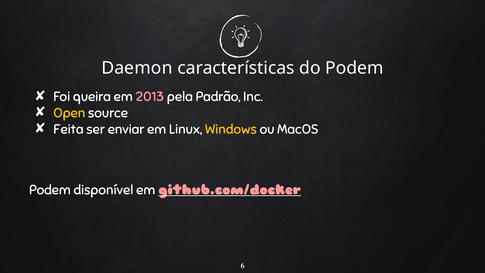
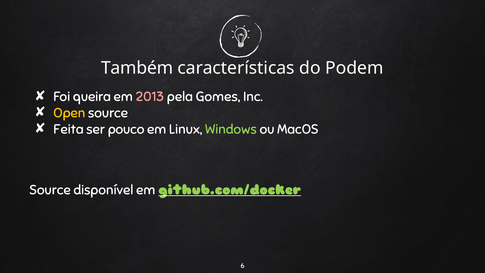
Daemon: Daemon -> Também (137, 68)
Padrão: Padrão -> Gomes (218, 97)
enviar: enviar -> pouco (126, 129)
Windows colour: yellow -> light green (231, 129)
Podem: Podem -> Source (50, 190)
github.com/docker colour: pink -> light green (230, 190)
